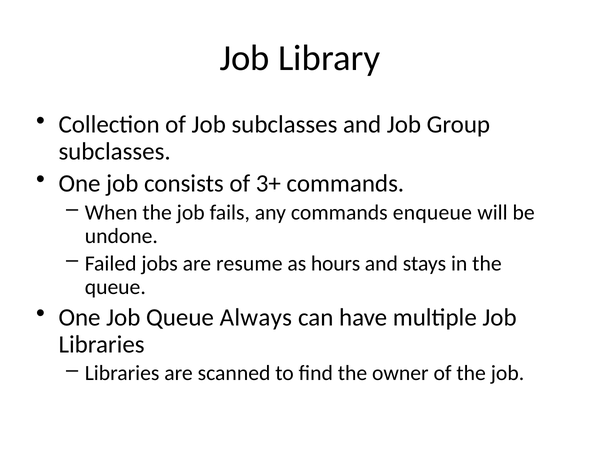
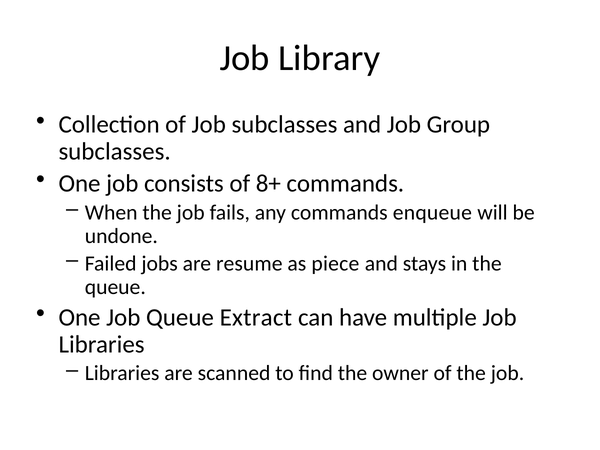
3+: 3+ -> 8+ (268, 184)
hours: hours -> piece (335, 263)
Always: Always -> Extract (256, 317)
